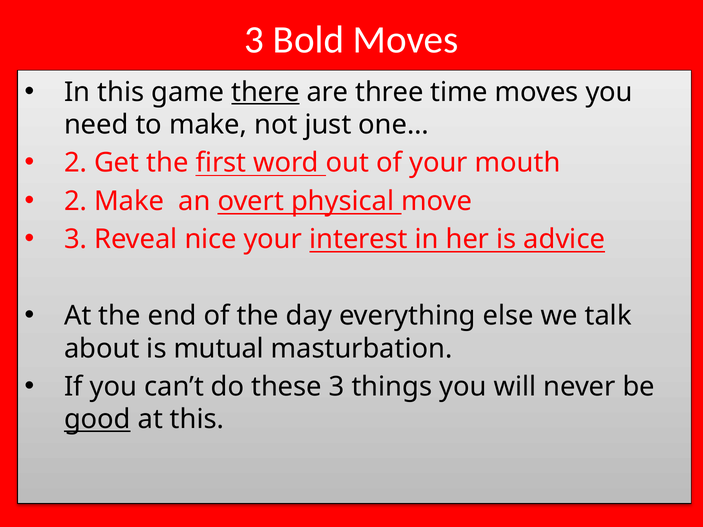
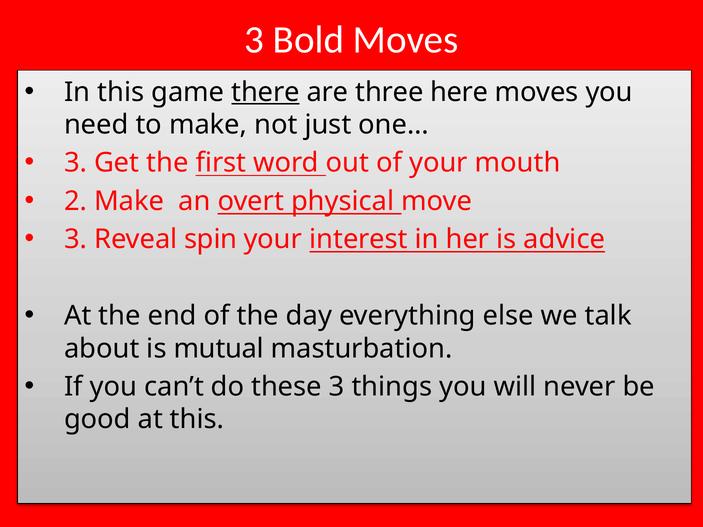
time: time -> here (459, 92)
2: 2 -> 3 (76, 163)
nice: nice -> spin (211, 239)
good underline: present -> none (97, 420)
